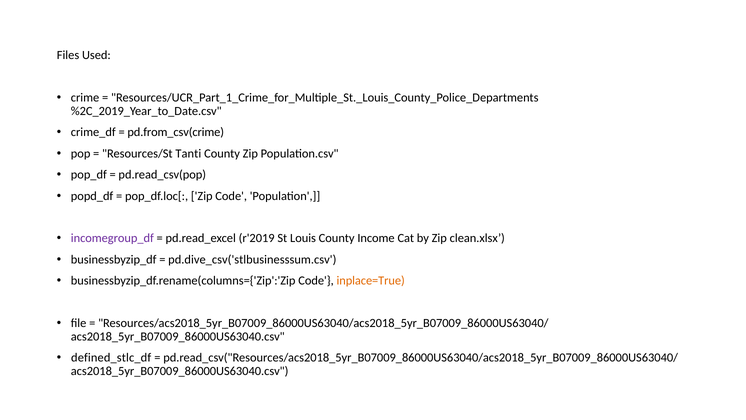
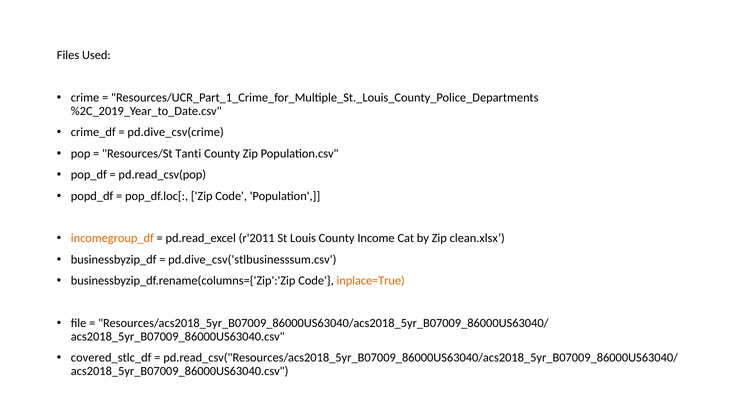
pd.from_csv(crime: pd.from_csv(crime -> pd.dive_csv(crime (176, 132)
incomegroup_df colour: purple -> orange (112, 238)
r'2019: r'2019 -> r'2011 (257, 238)
defined_stlc_df: defined_stlc_df -> covered_stlc_df (111, 358)
